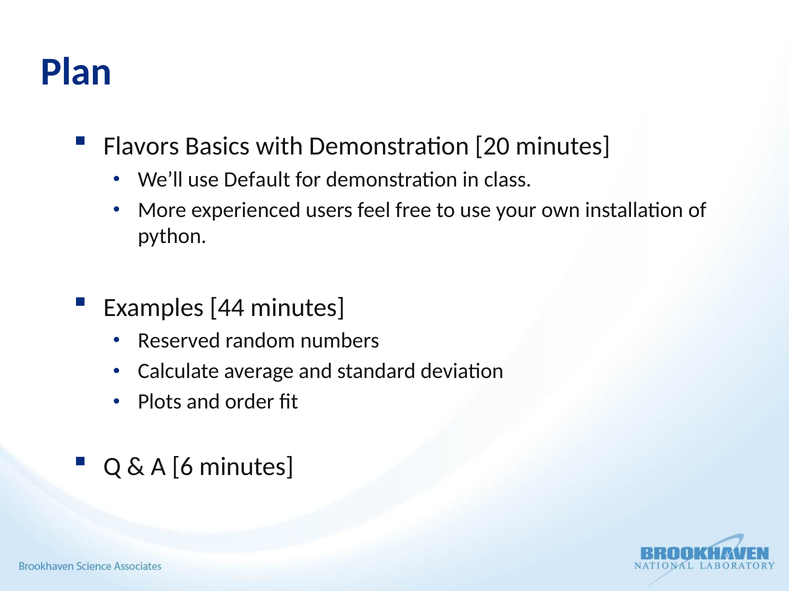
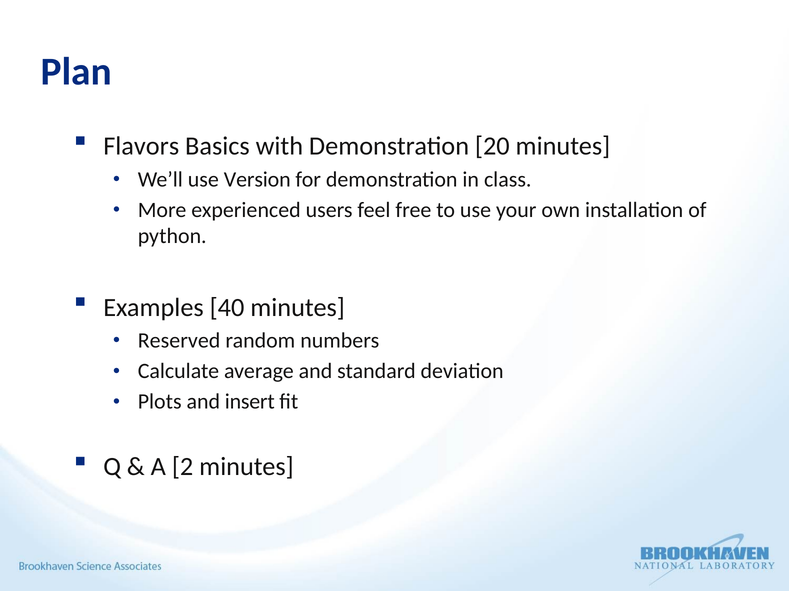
Default: Default -> Version (257, 180)
44: 44 -> 40 (227, 308)
order: order -> insert (250, 402)
6: 6 -> 2 (183, 467)
